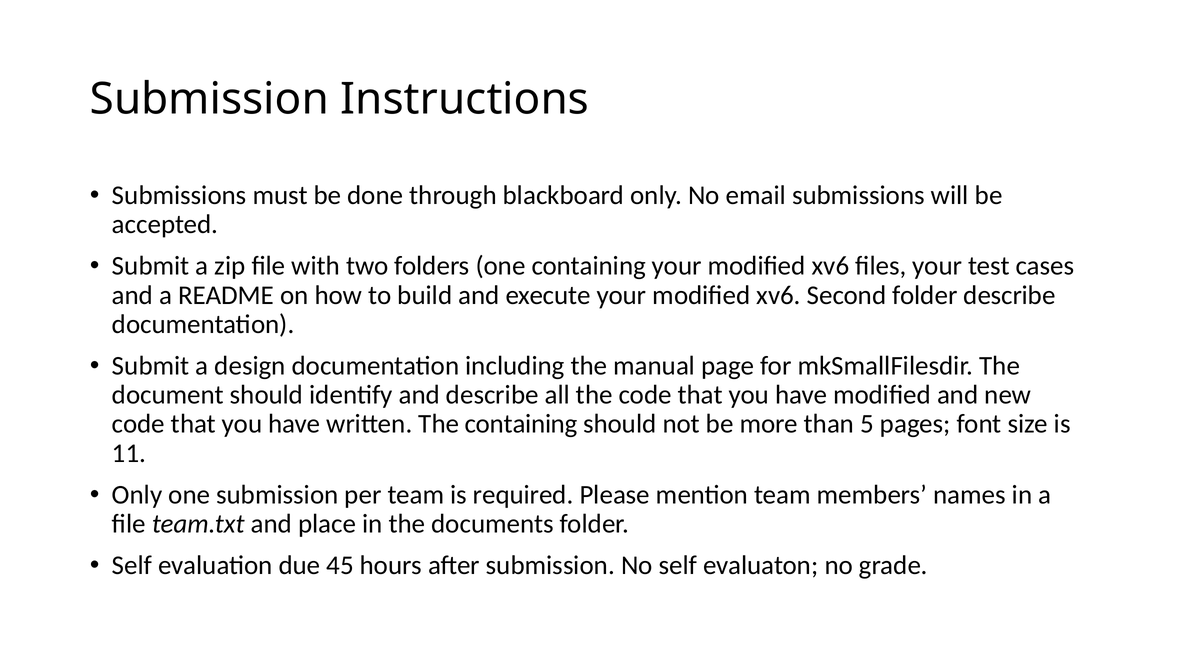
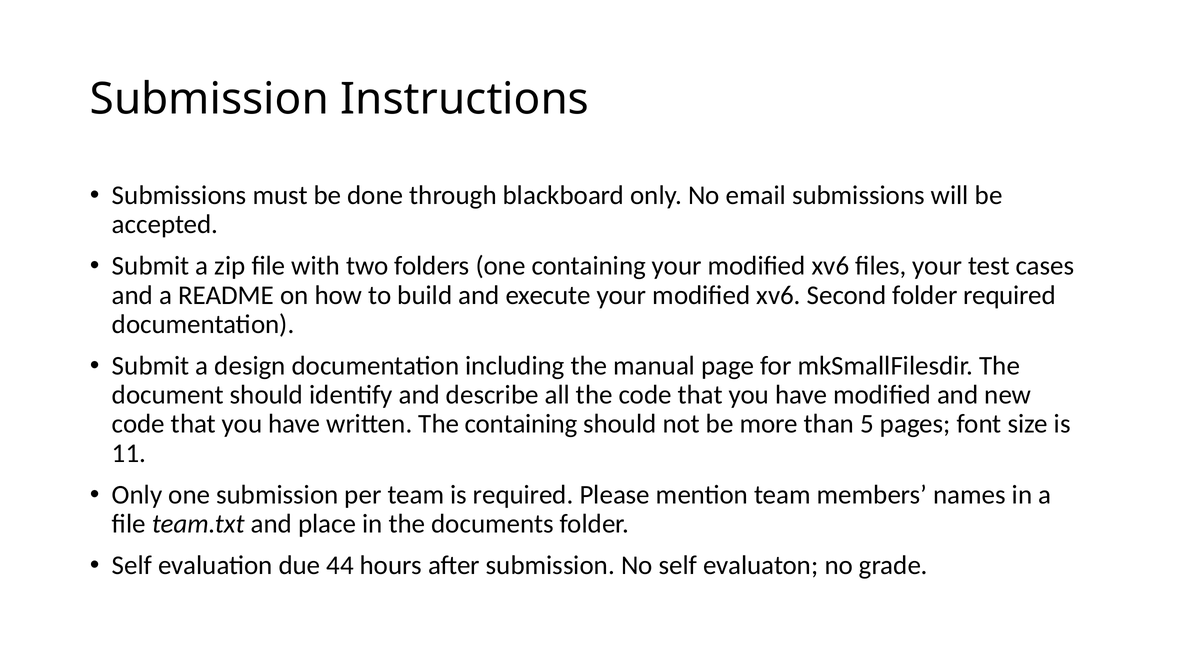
folder describe: describe -> required (1010, 295)
45: 45 -> 44 (340, 565)
